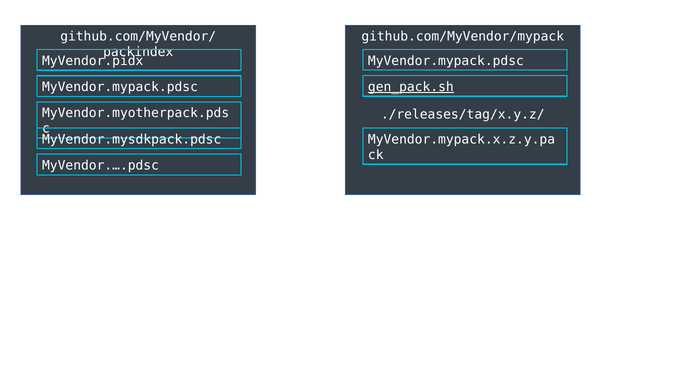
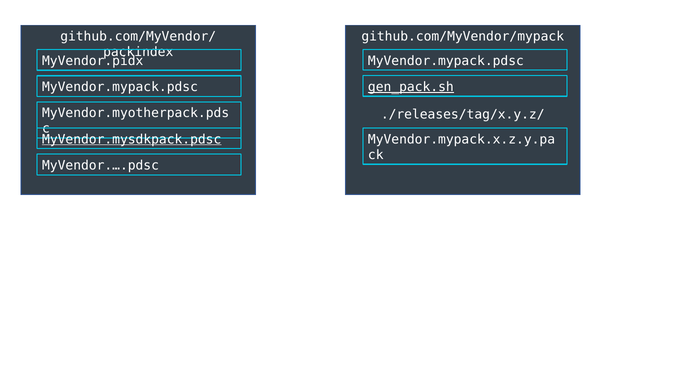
MyVendor.mysdkpack.pdsc underline: none -> present (132, 139)
